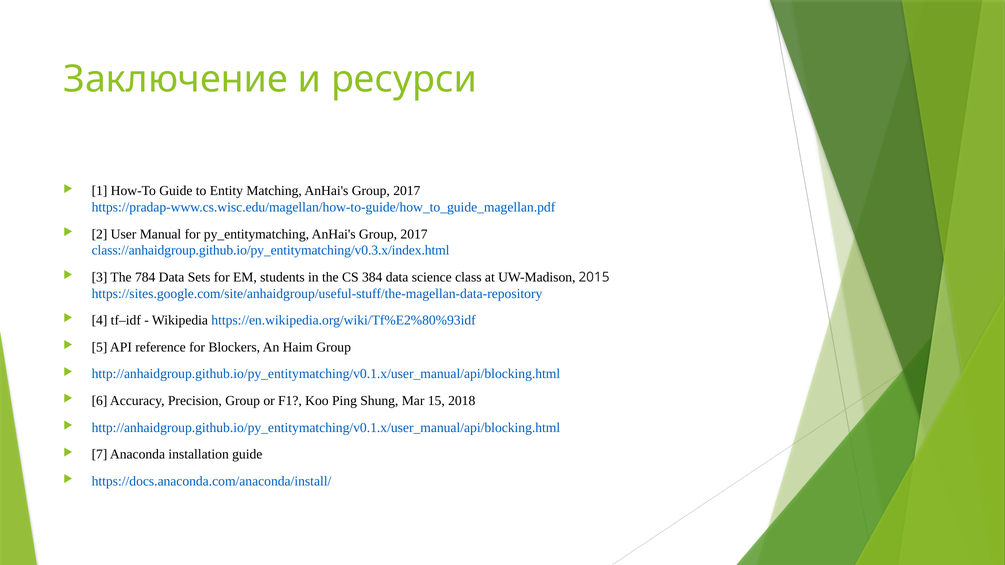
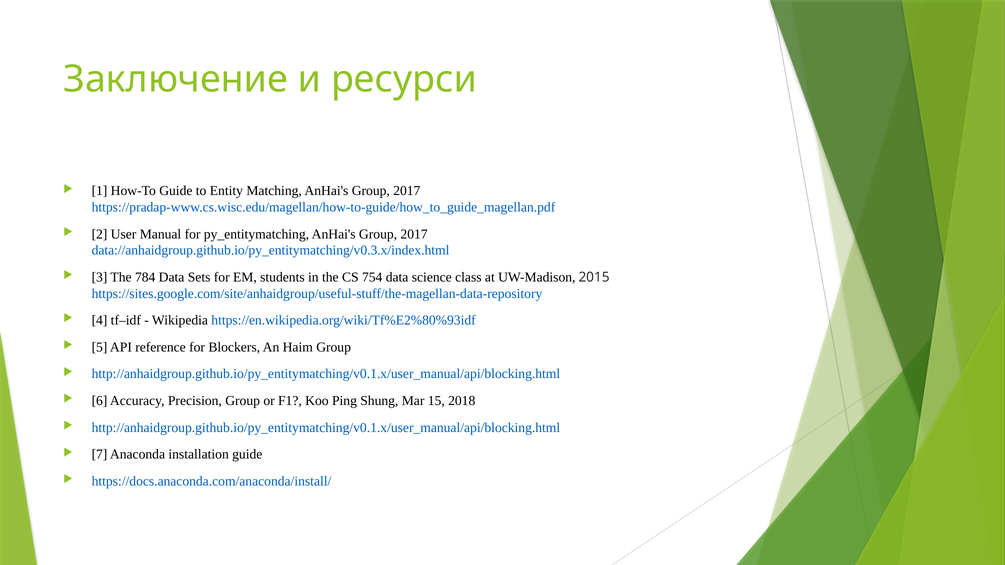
class://anhaidgroup.github.io/py_entitymatching/v0.3.x/index.html: class://anhaidgroup.github.io/py_entitymatching/v0.3.x/index.html -> data://anhaidgroup.github.io/py_entitymatching/v0.3.x/index.html (271, 251)
384: 384 -> 754 (372, 277)
